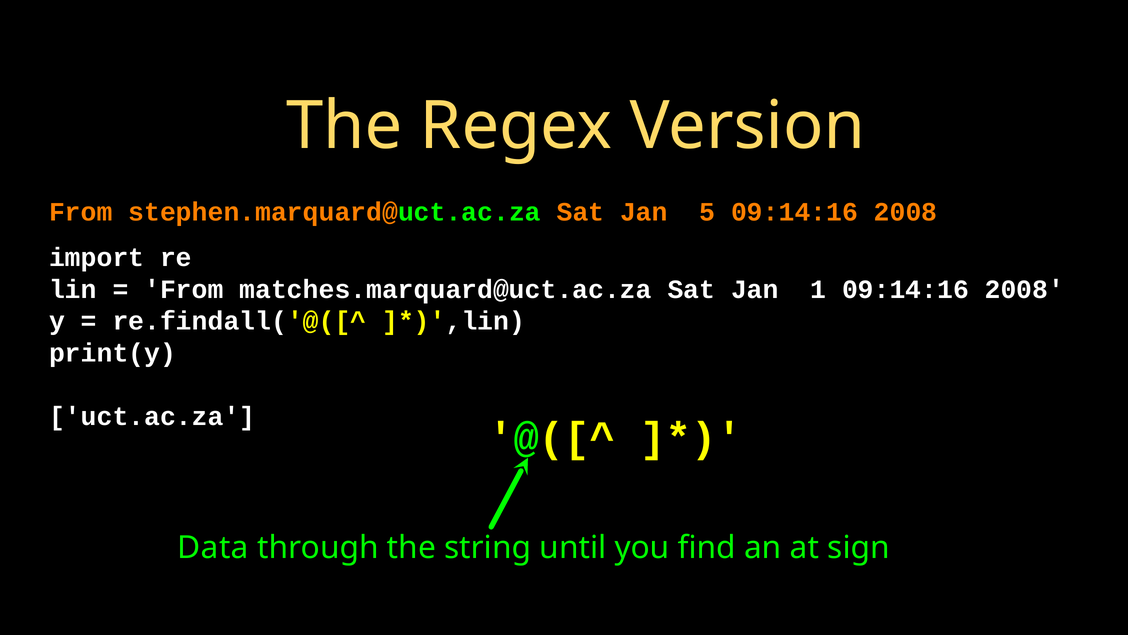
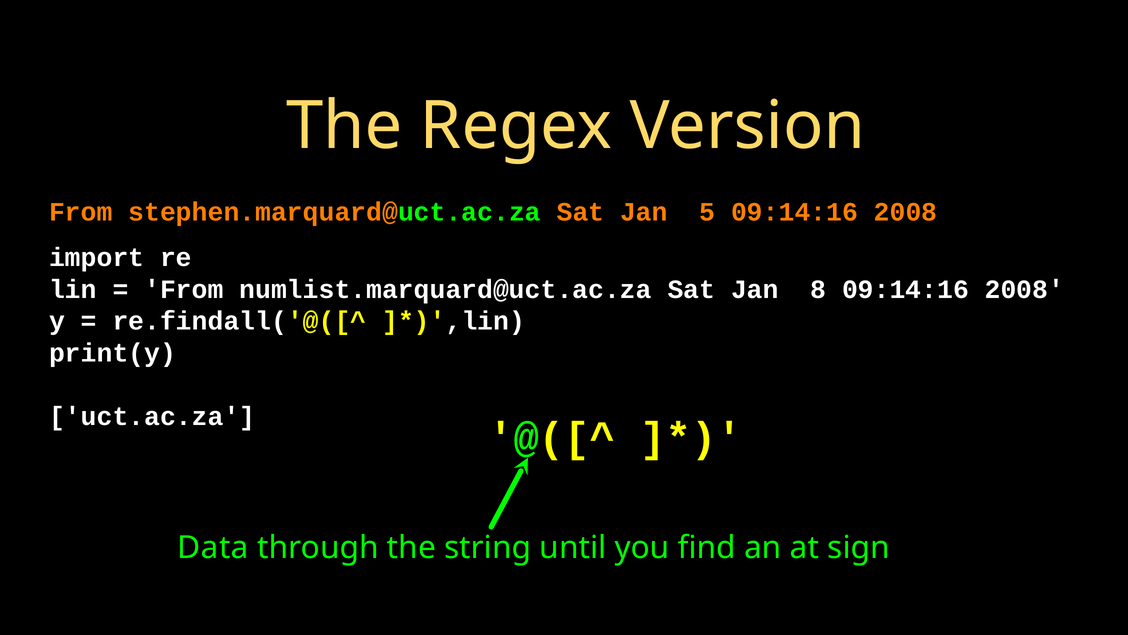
matches.marquard@uct.ac.za: matches.marquard@uct.ac.za -> numlist.marquard@uct.ac.za (446, 289)
1: 1 -> 8 (818, 289)
